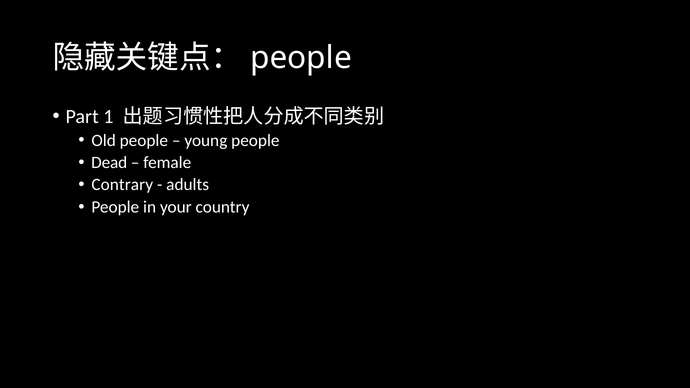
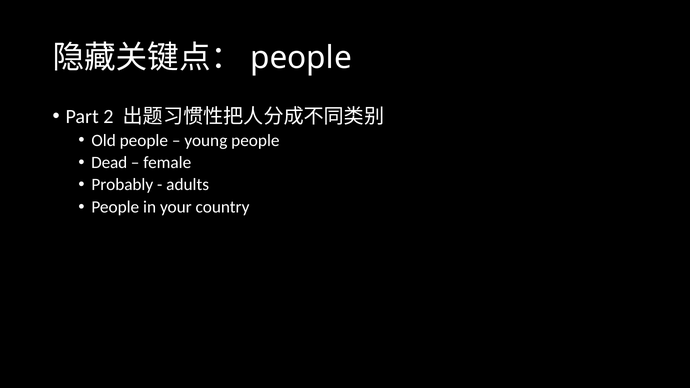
1: 1 -> 2 (108, 117)
Contrary: Contrary -> Probably (122, 185)
